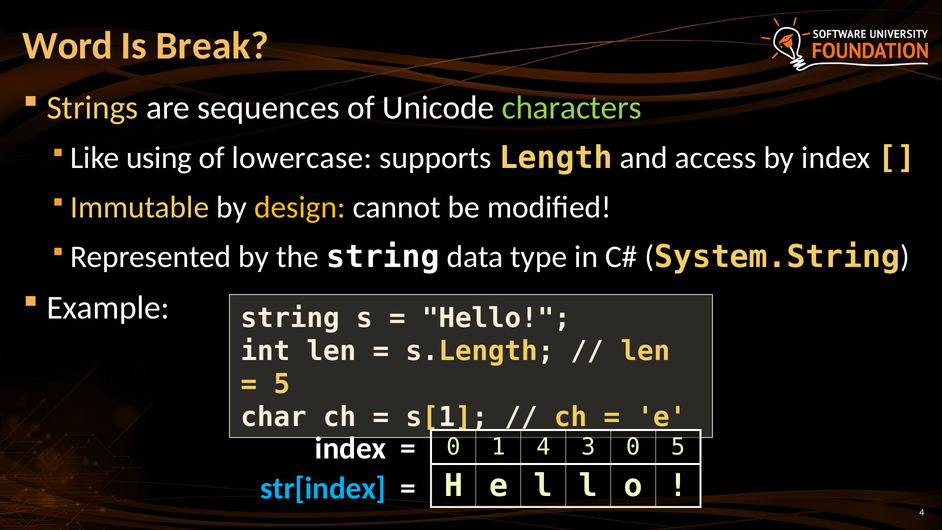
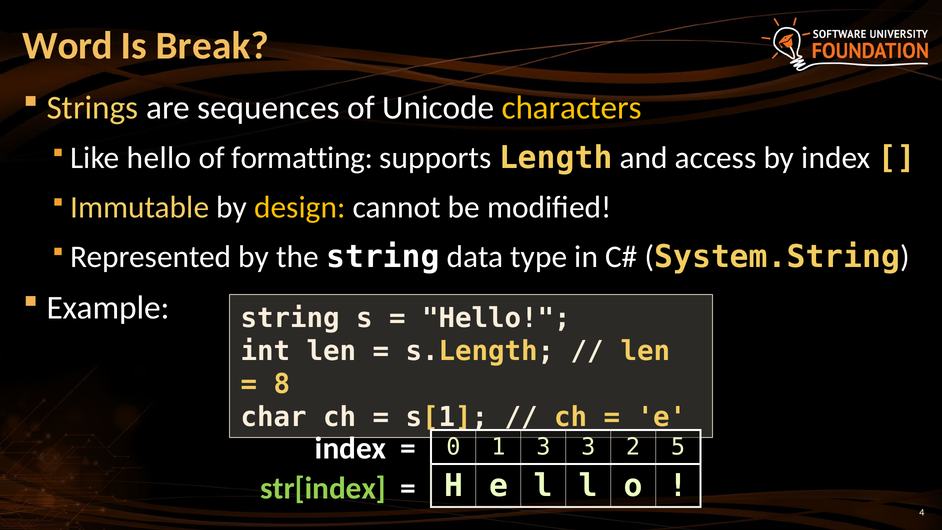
characters colour: light green -> yellow (572, 108)
Like using: using -> hello (159, 158)
lowercase: lowercase -> formatting (302, 158)
5: 5 -> 8 (282, 384)
1 4: 4 -> 3 (543, 447)
3 0: 0 -> 2 (633, 447)
str[index colour: light blue -> light green (323, 489)
